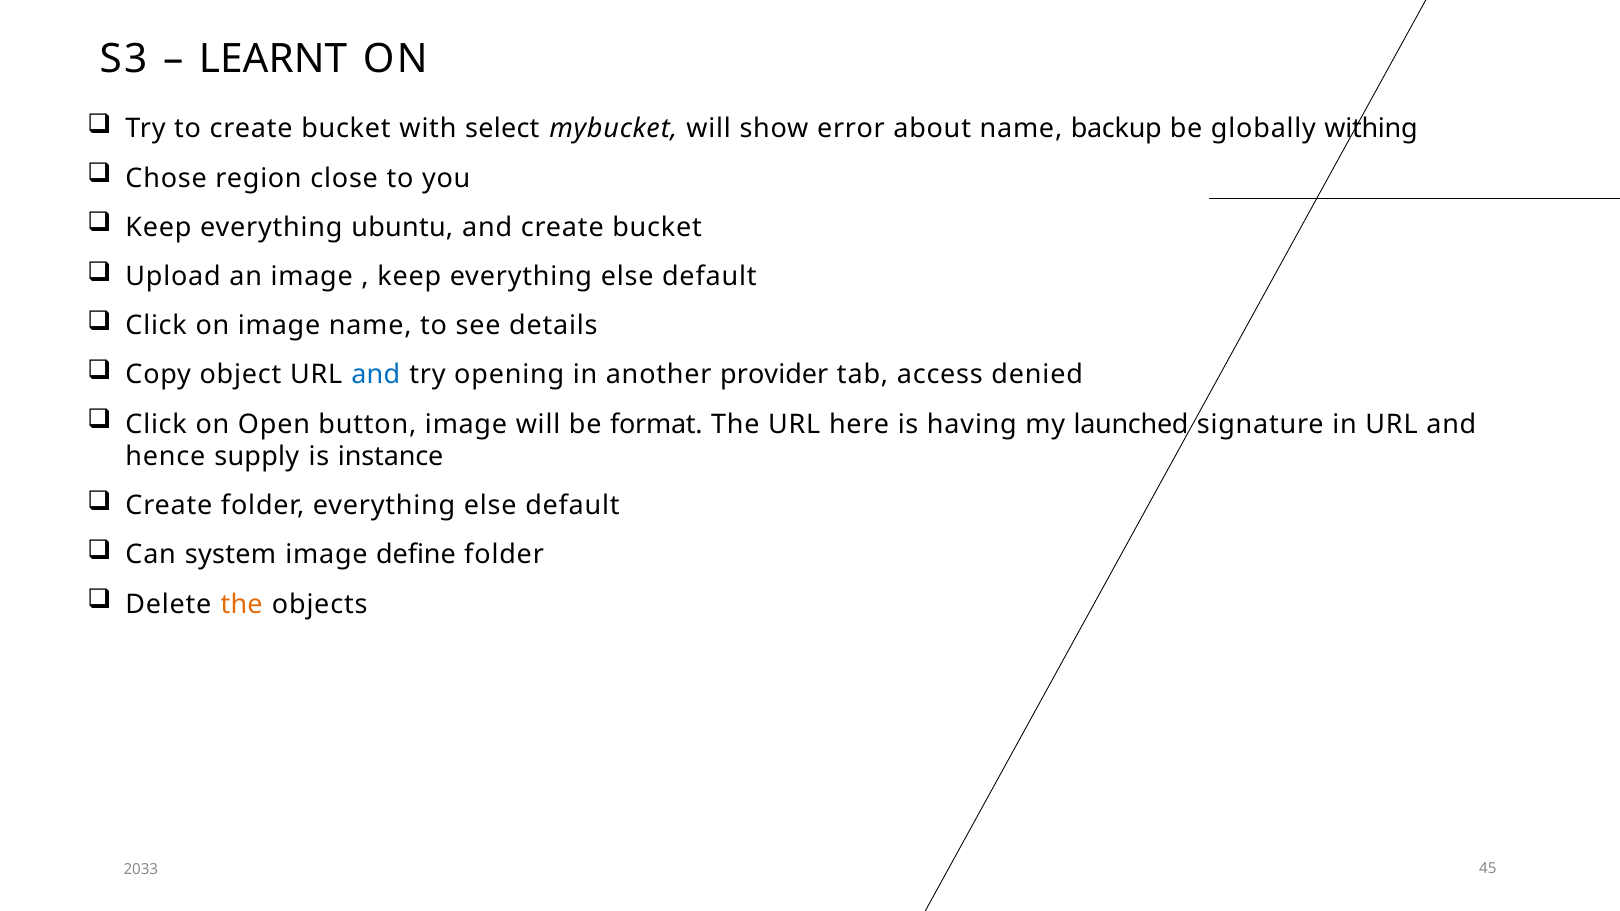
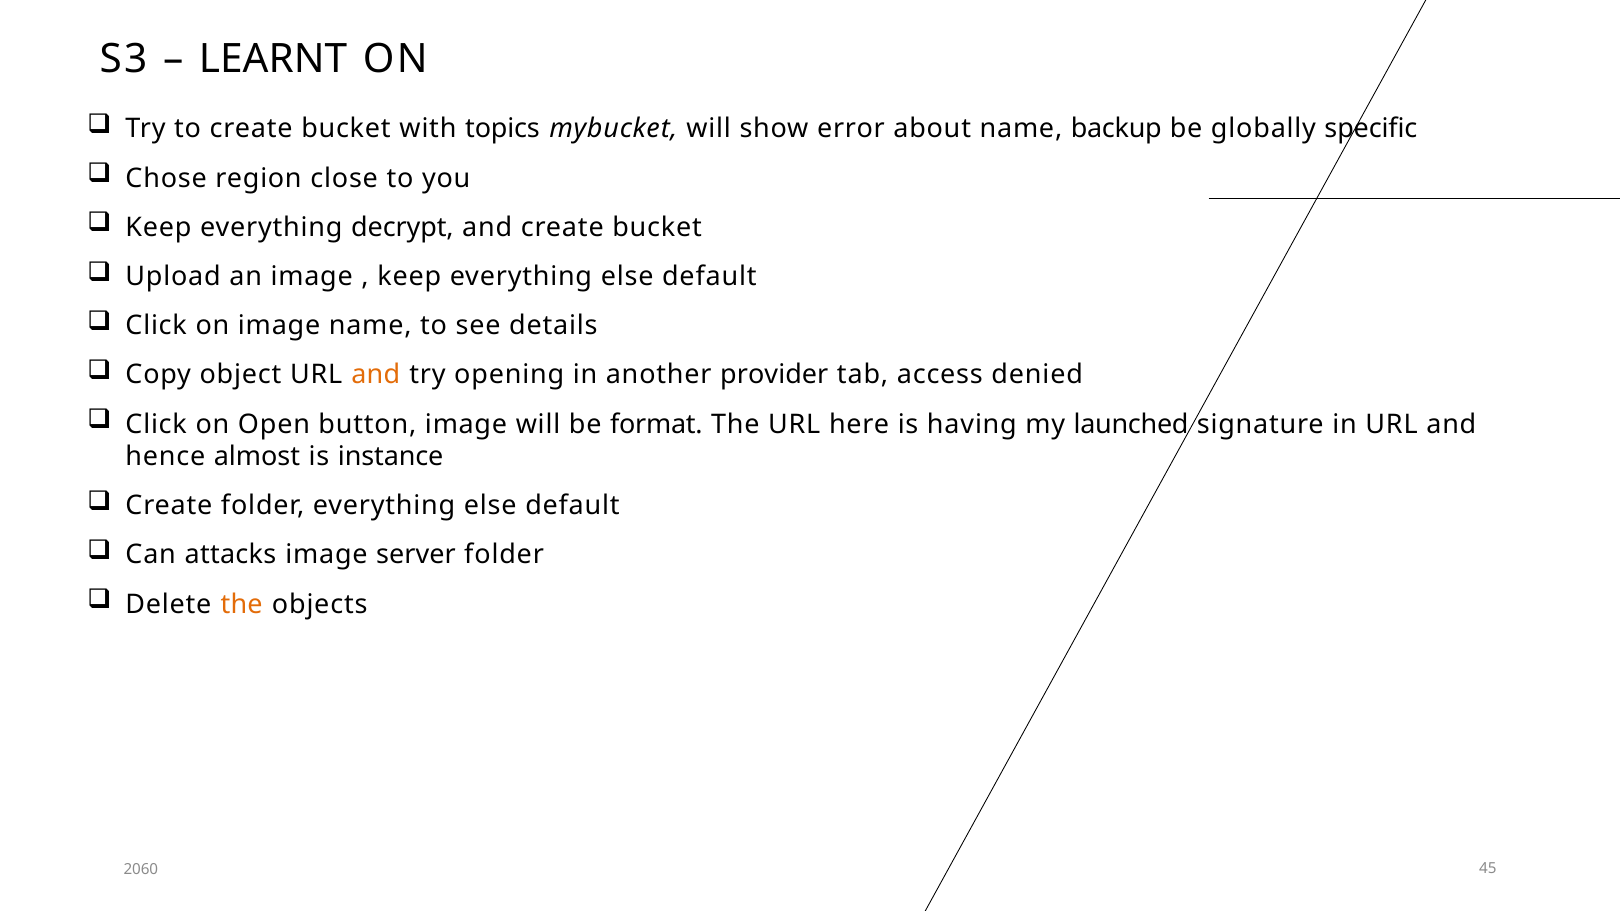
select: select -> topics (503, 129)
withing: withing -> specific (1371, 129)
ubuntu: ubuntu -> decrypt (402, 227)
and colour: blue -> orange (376, 375)
supply: supply -> almost (257, 457)
system: system -> attacks (230, 555)
define: define -> server (416, 555)
2033: 2033 -> 2060 (141, 870)
